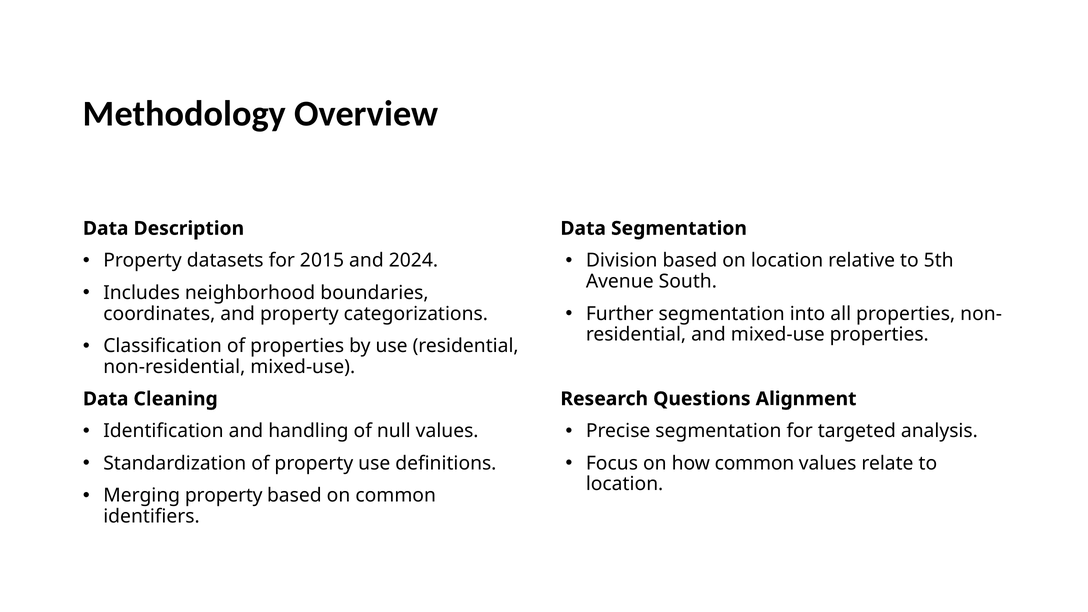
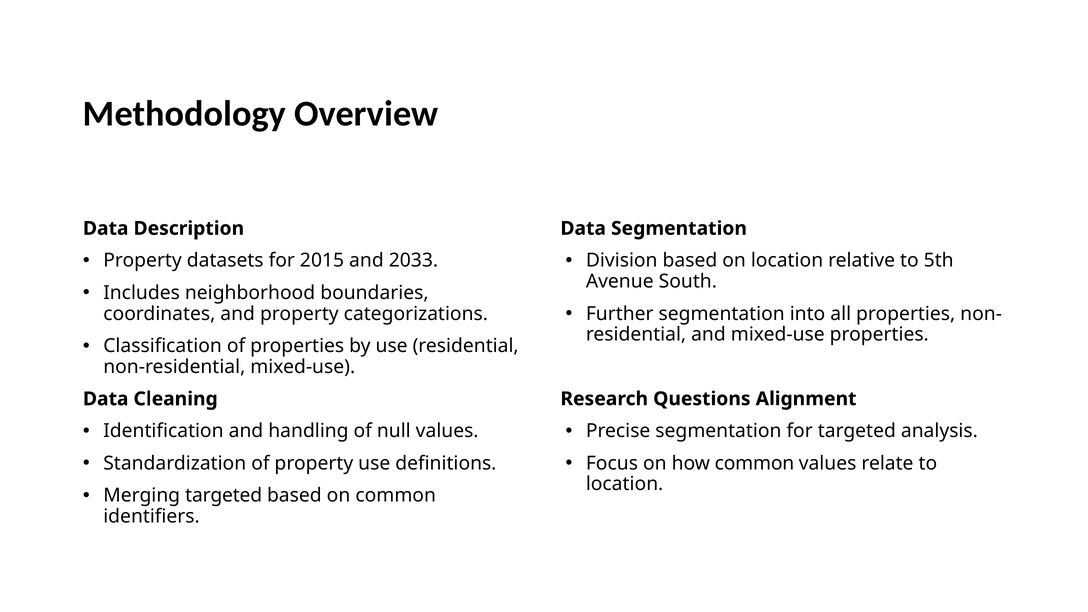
2024: 2024 -> 2033 (413, 261)
Merging property: property -> targeted (224, 495)
